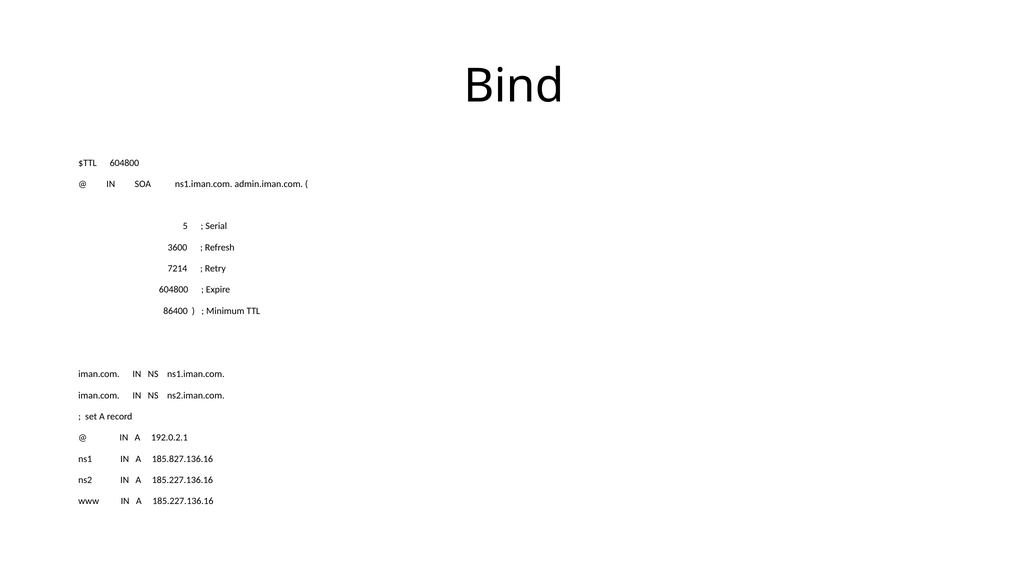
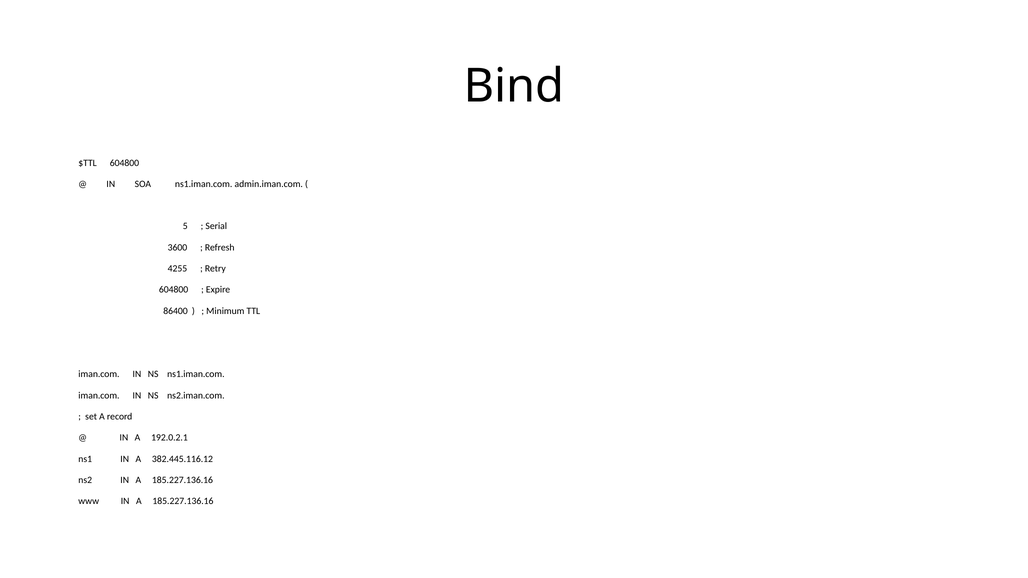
7214: 7214 -> 4255 (177, 269)
185.827.136.16: 185.827.136.16 -> 382.445.116.12 (182, 459)
